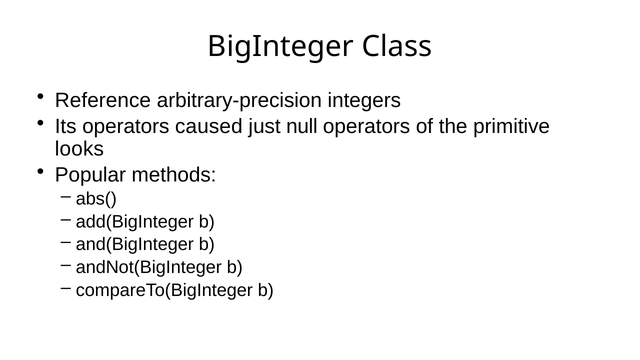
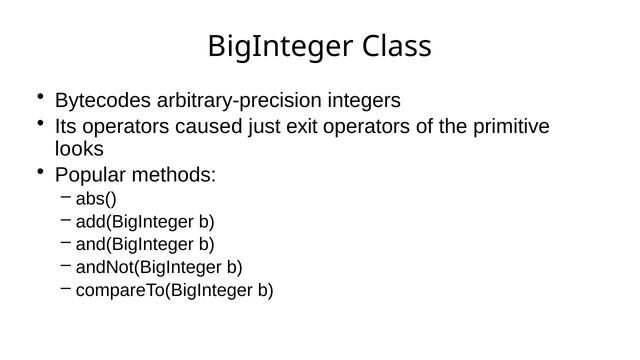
Reference: Reference -> Bytecodes (103, 100)
null: null -> exit (302, 126)
